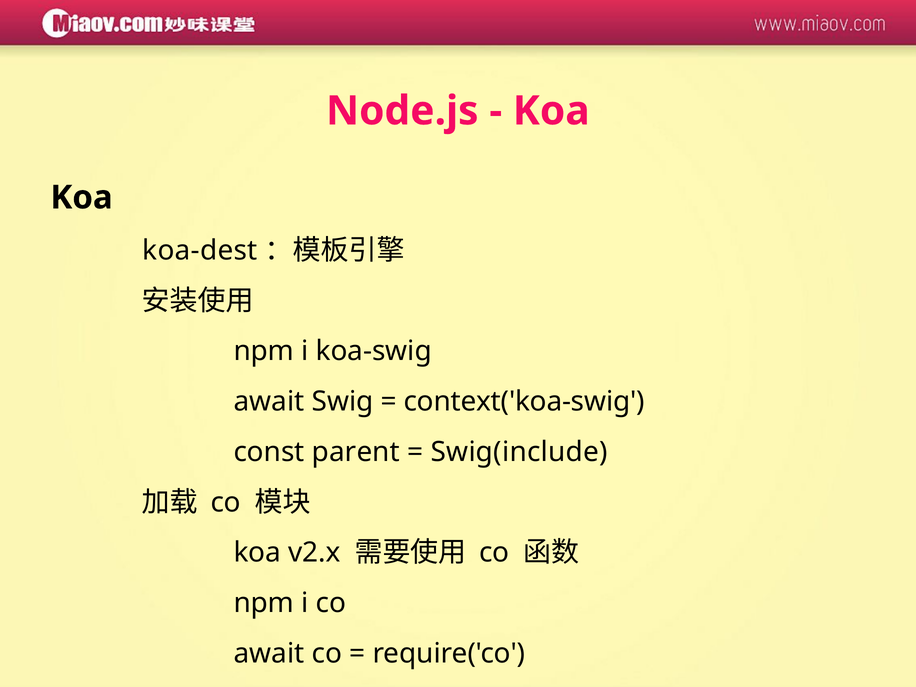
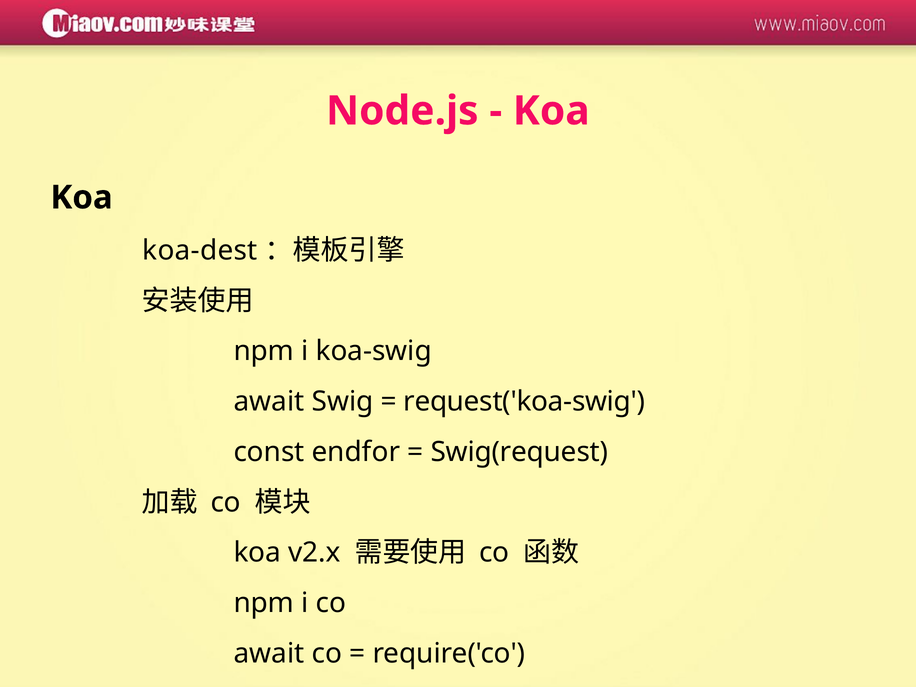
context('koa-swig: context('koa-swig -> request('koa-swig (524, 402)
parent: parent -> endfor (356, 452)
Swig(include: Swig(include -> Swig(request (519, 452)
